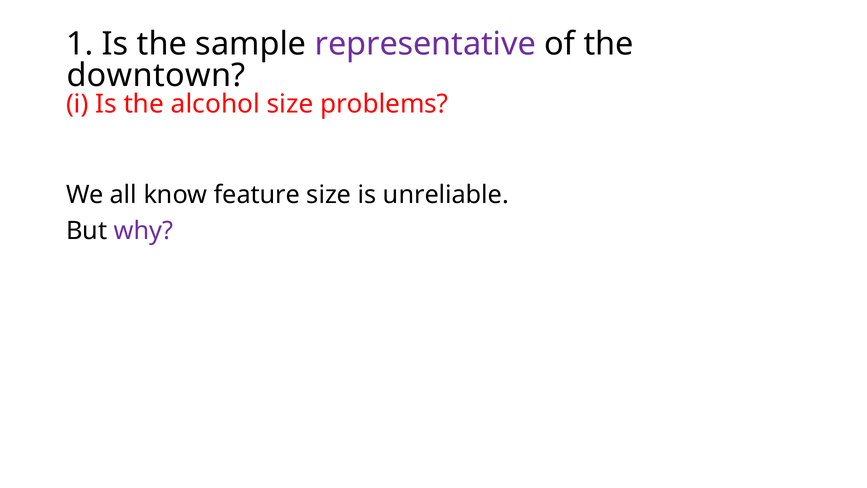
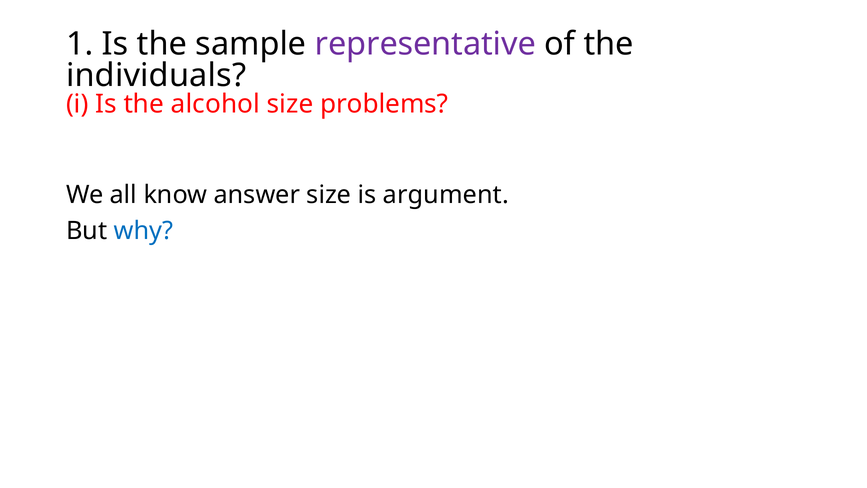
downtown: downtown -> individuals (156, 75)
feature: feature -> answer (257, 195)
unreliable: unreliable -> argument (446, 195)
why colour: purple -> blue (144, 231)
